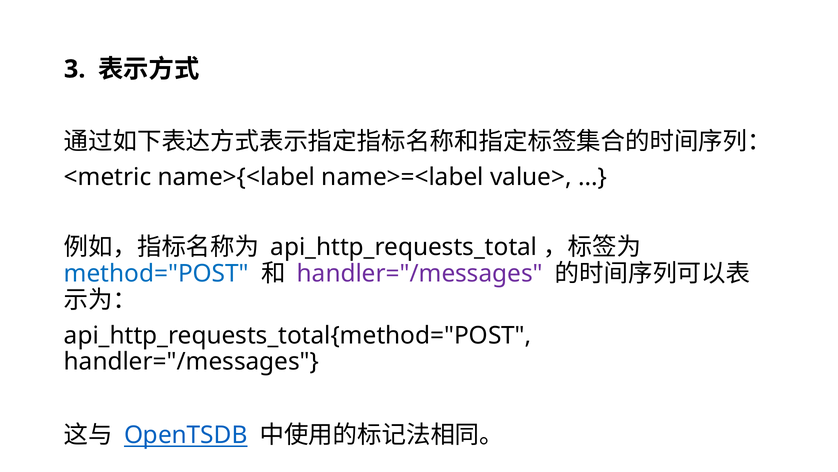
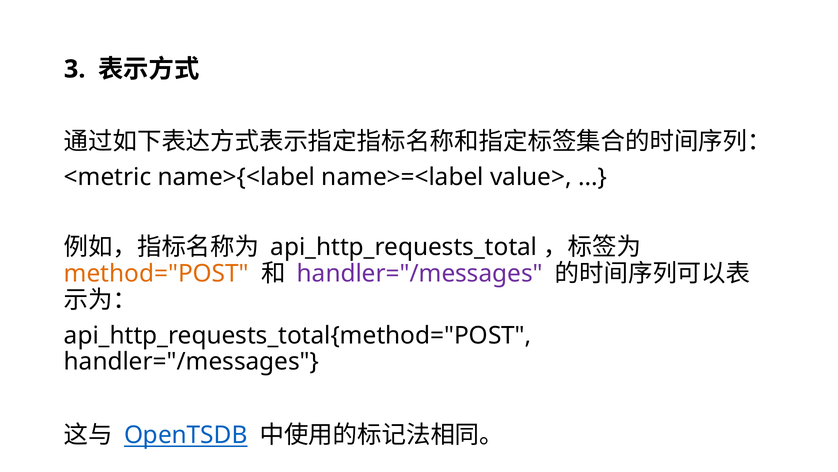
method="POST colour: blue -> orange (156, 273)
